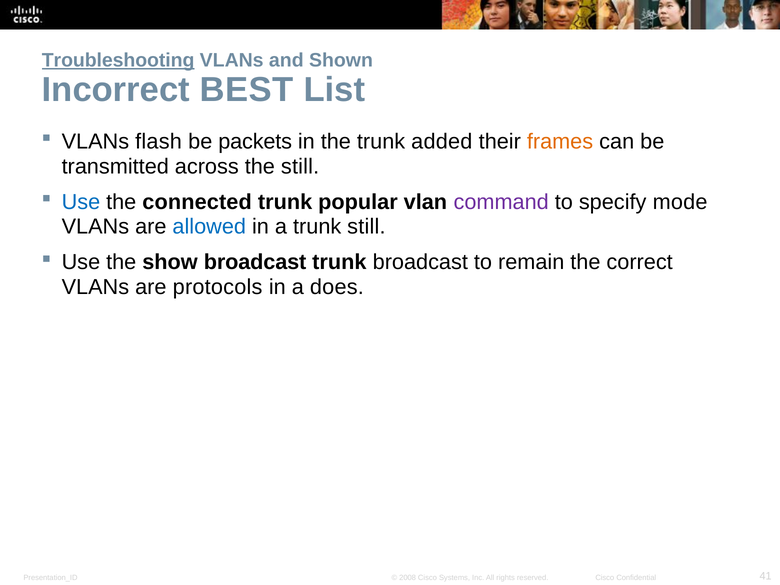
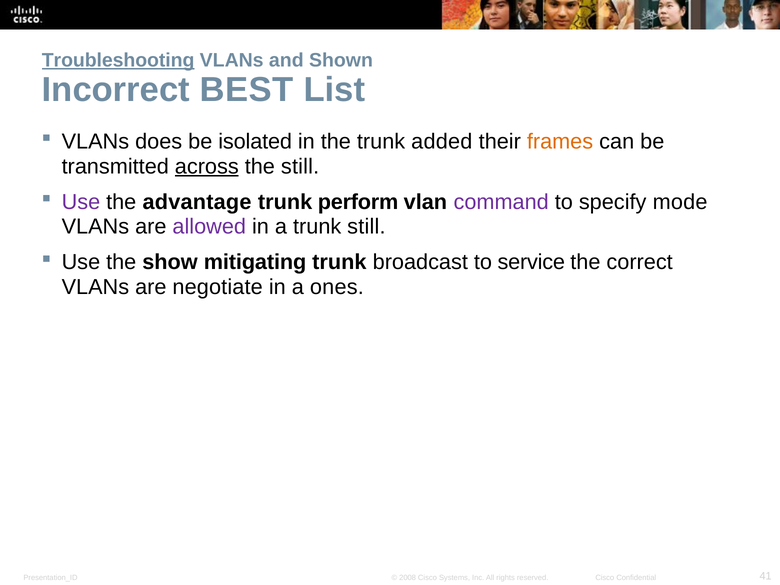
flash: flash -> does (159, 142)
packets: packets -> isolated (255, 142)
across underline: none -> present (207, 166)
Use colour: blue -> purple (81, 202)
connected: connected -> advantage (197, 202)
popular: popular -> perform (358, 202)
allowed colour: blue -> purple (209, 227)
show broadcast: broadcast -> mitigating (255, 262)
remain: remain -> service (531, 262)
protocols: protocols -> negotiate (218, 287)
does: does -> ones (337, 287)
